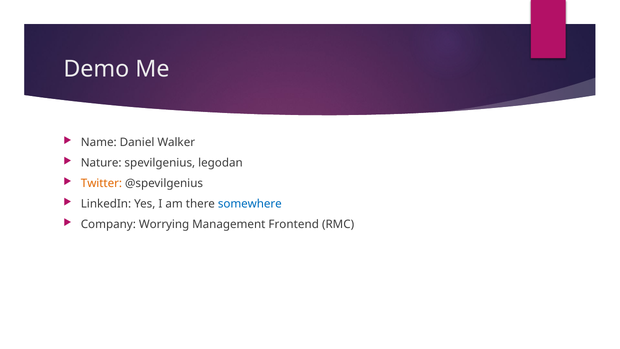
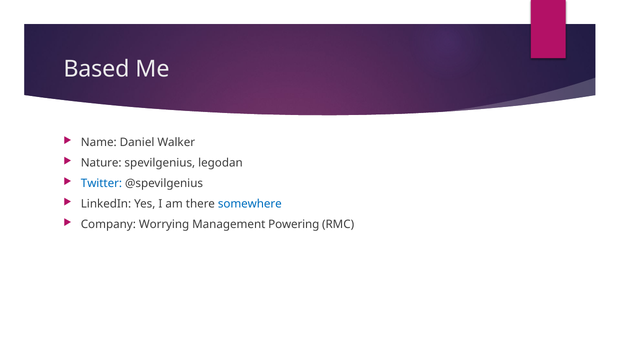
Demo: Demo -> Based (96, 69)
Twitter colour: orange -> blue (101, 183)
Frontend: Frontend -> Powering (294, 224)
